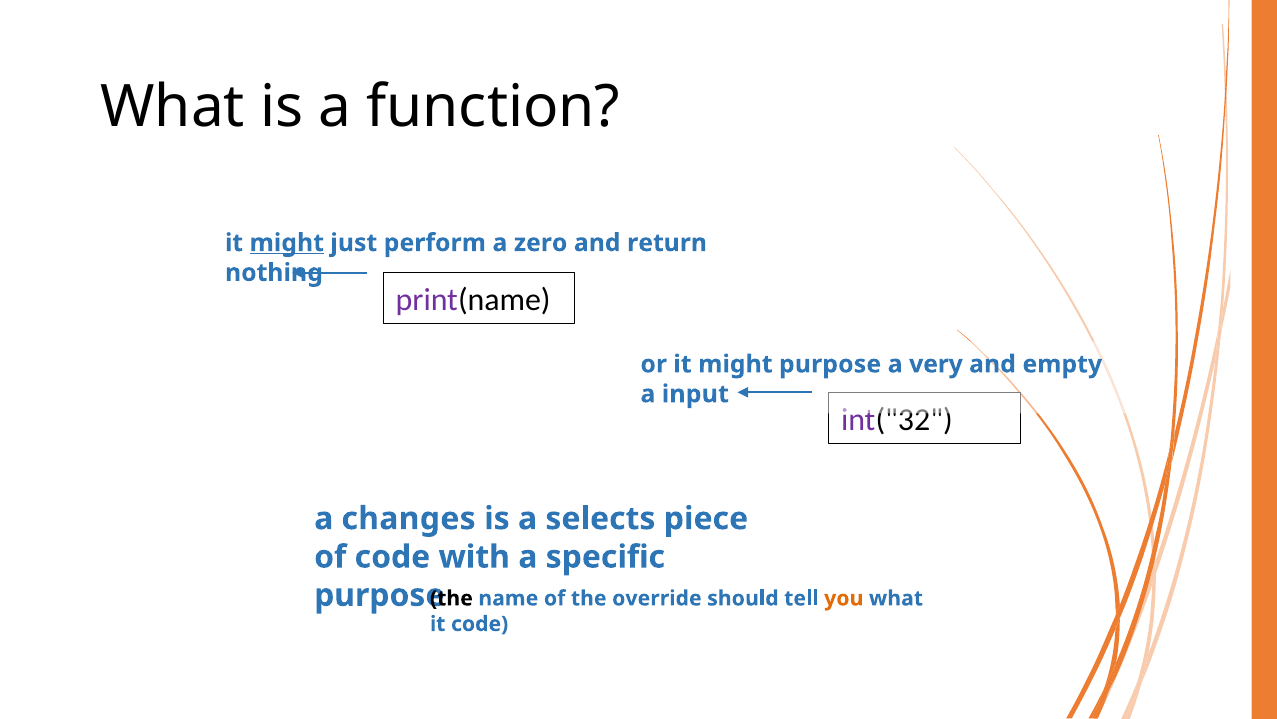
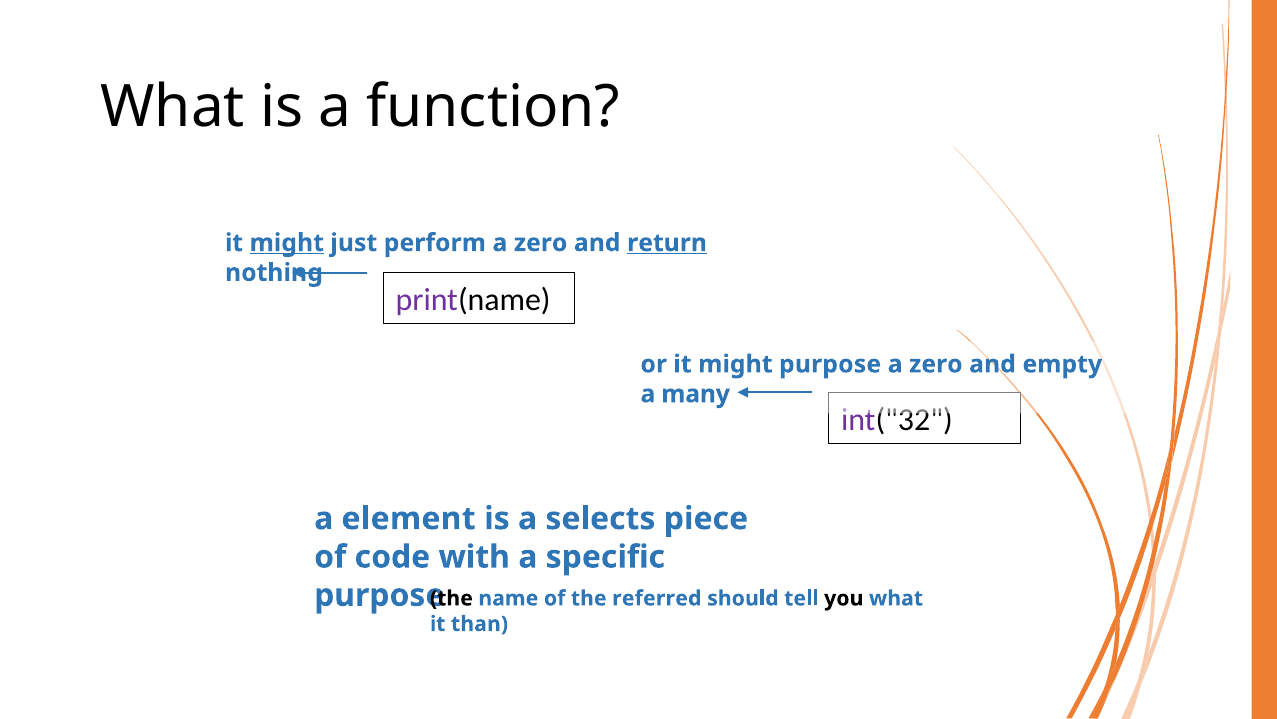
return underline: none -> present (667, 243)
very: very -> zero (936, 364)
input: input -> many (696, 394)
changes: changes -> element (409, 518)
override: override -> referred (657, 598)
you colour: orange -> black (844, 598)
it code: code -> than (480, 623)
